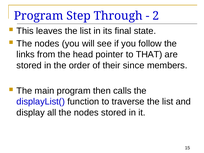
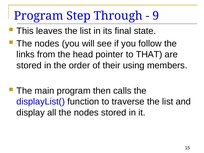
2: 2 -> 9 (156, 16)
since: since -> using (134, 65)
